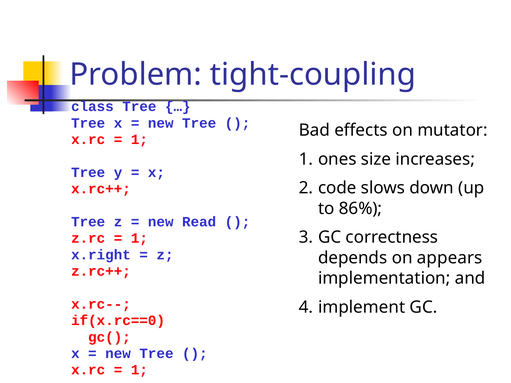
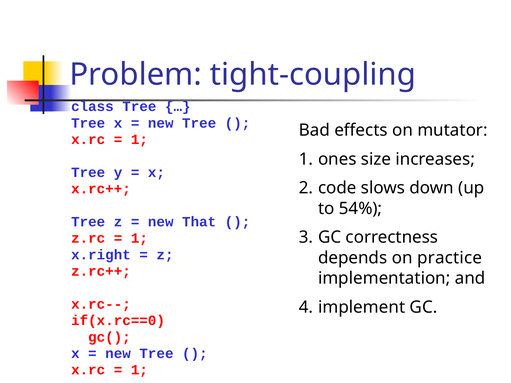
86%: 86% -> 54% (361, 209)
Read: Read -> That (199, 222)
appears: appears -> practice (450, 258)
